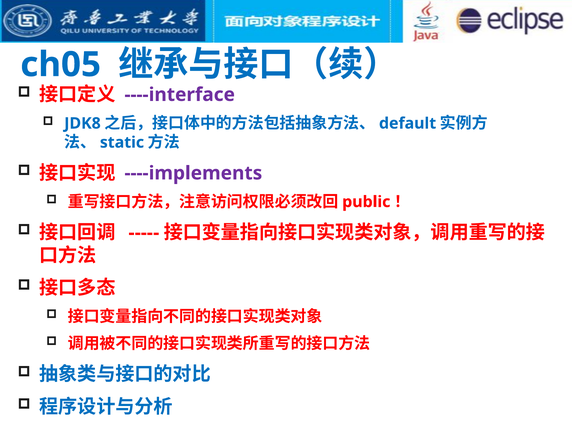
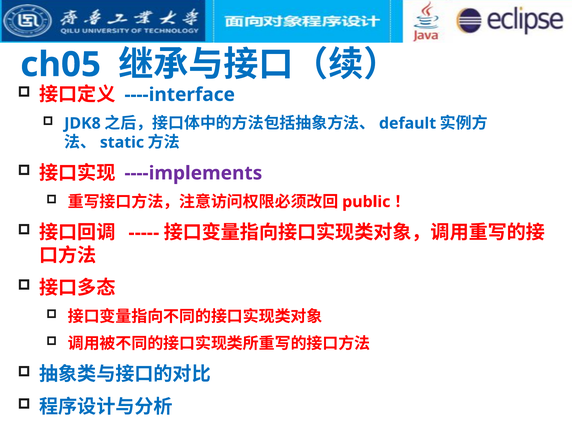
----interface colour: purple -> blue (180, 95)
